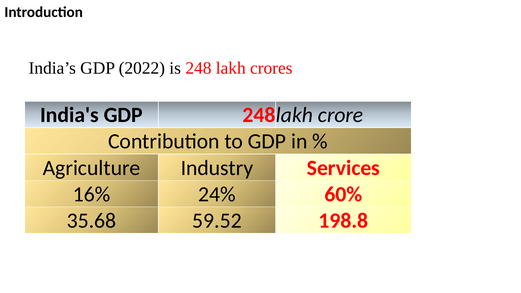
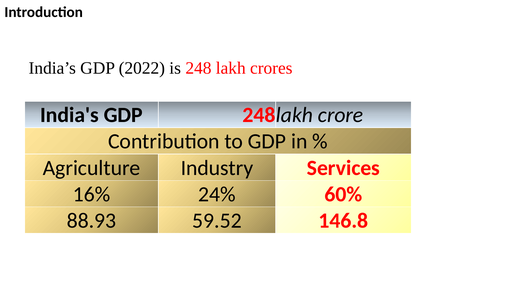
35.68: 35.68 -> 88.93 (92, 221)
198.8: 198.8 -> 146.8 (343, 221)
